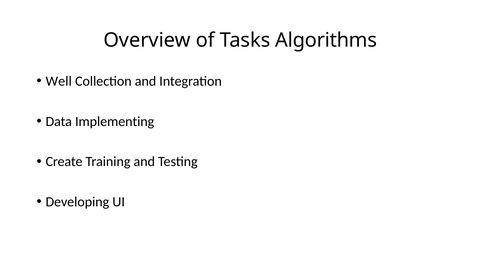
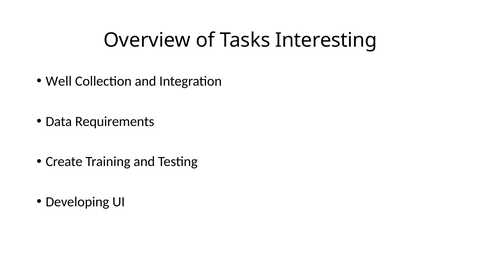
Algorithms: Algorithms -> Interesting (326, 40)
Implementing: Implementing -> Requirements (115, 121)
